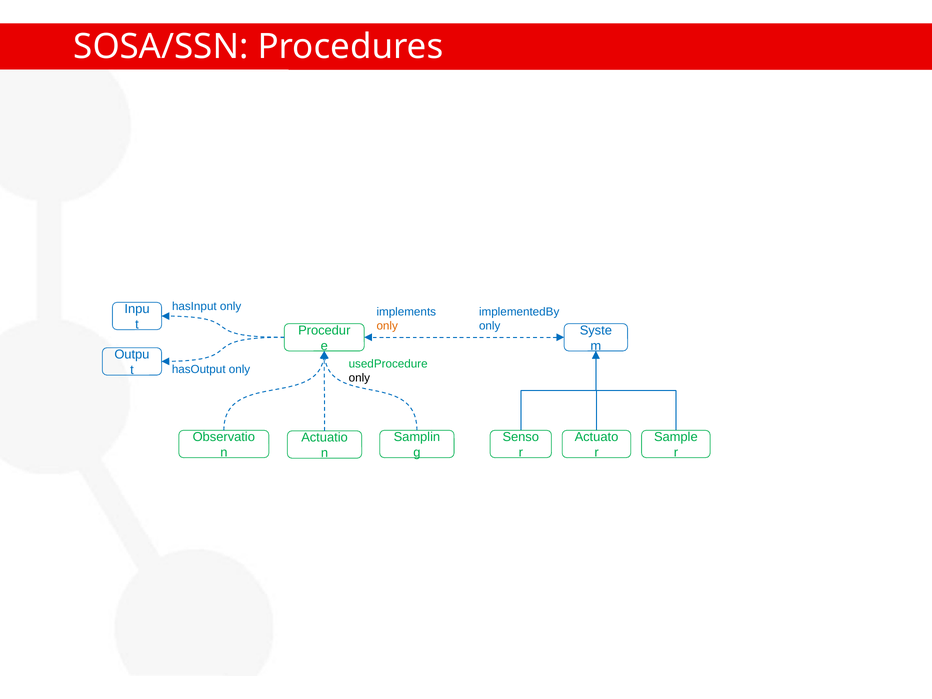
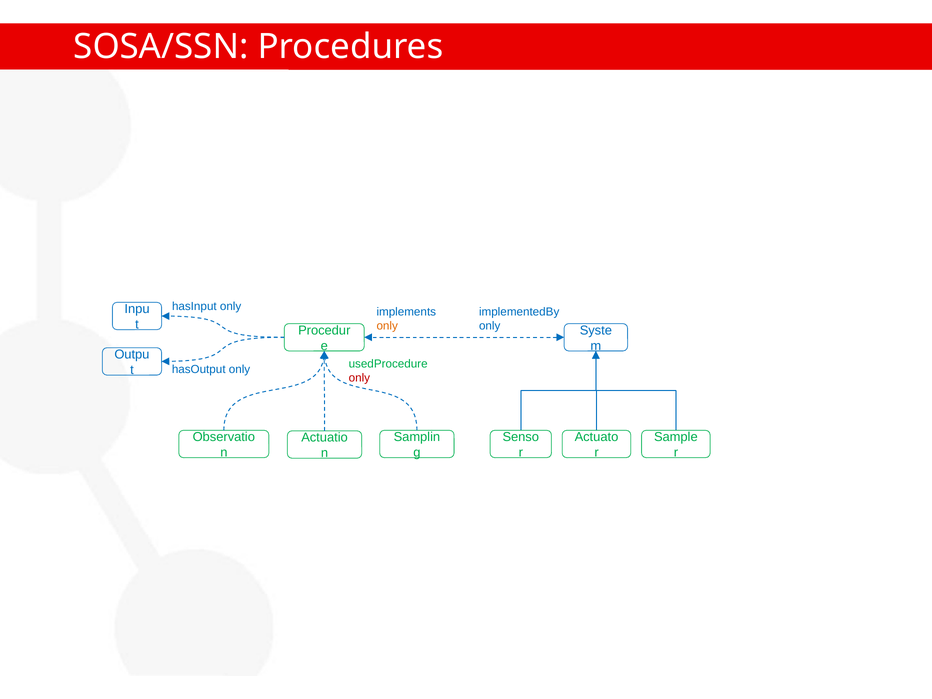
only colour: black -> red (359, 378)
